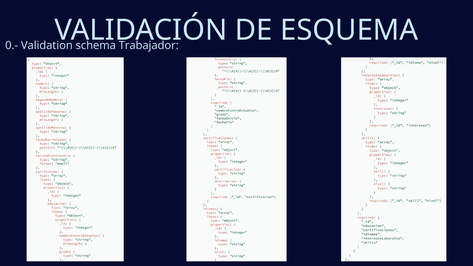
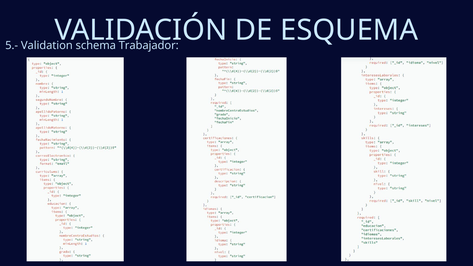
0.-: 0.- -> 5.- (12, 45)
